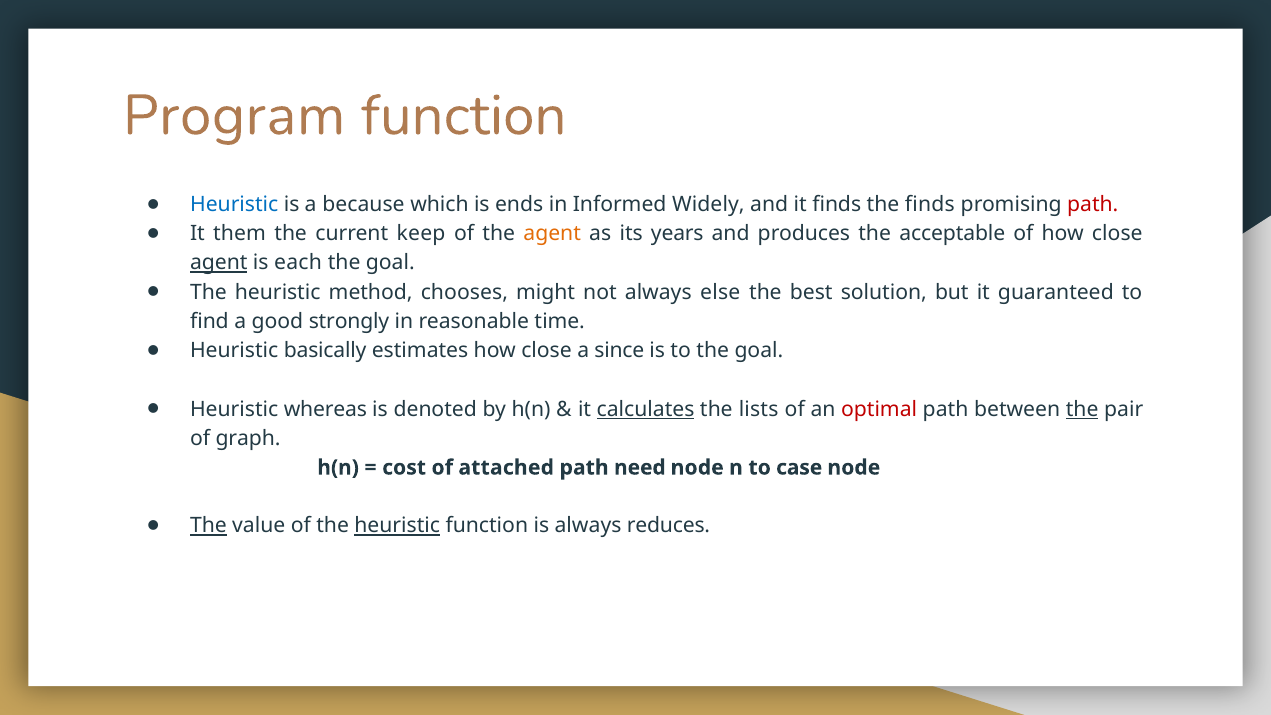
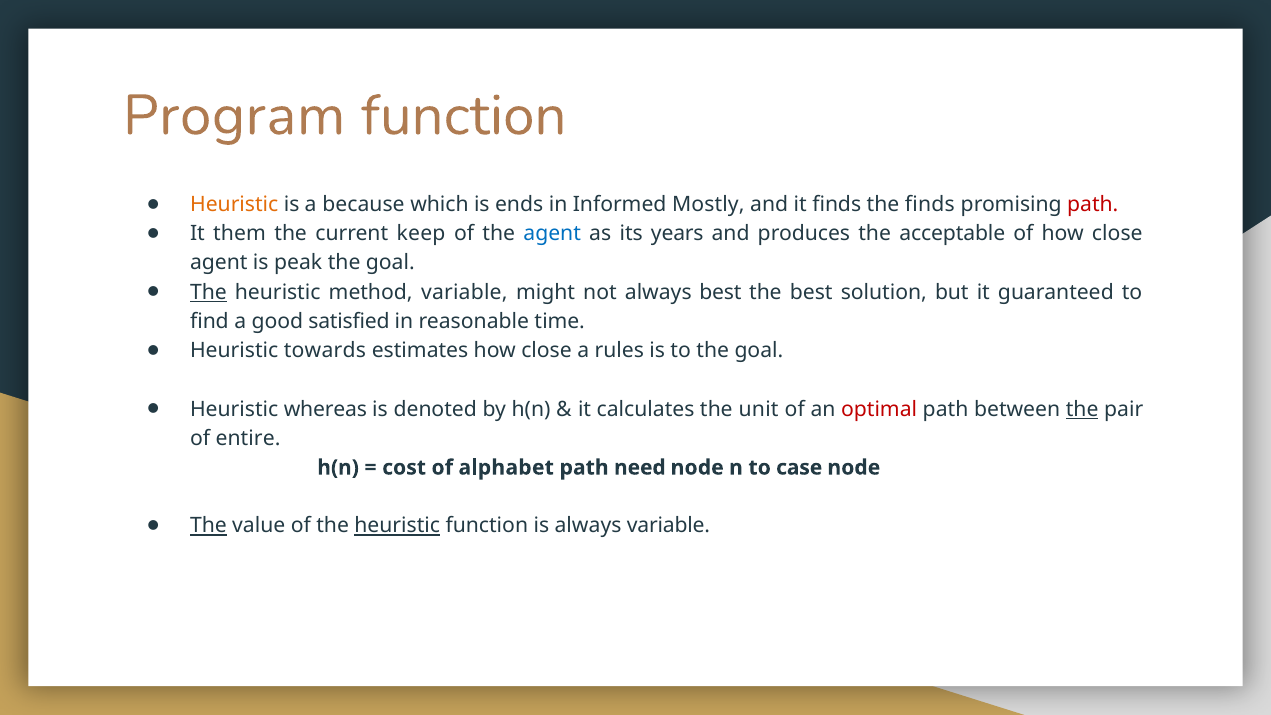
Heuristic colour: blue -> orange (234, 205)
Widely: Widely -> Mostly (708, 205)
agent colour: orange -> blue (552, 234)
agent underline: present -> none (219, 263)
each: each -> peak (298, 263)
The underline: none -> present (208, 292)
method chooses: chooses -> variable (464, 292)
always else: else -> best (720, 292)
strongly: strongly -> satisfied (349, 321)
basically: basically -> towards (325, 351)
since: since -> rules (619, 351)
calculates underline: present -> none (646, 409)
lists: lists -> unit (759, 409)
graph: graph -> entire (248, 438)
attached: attached -> alphabet (506, 468)
always reduces: reduces -> variable (669, 526)
